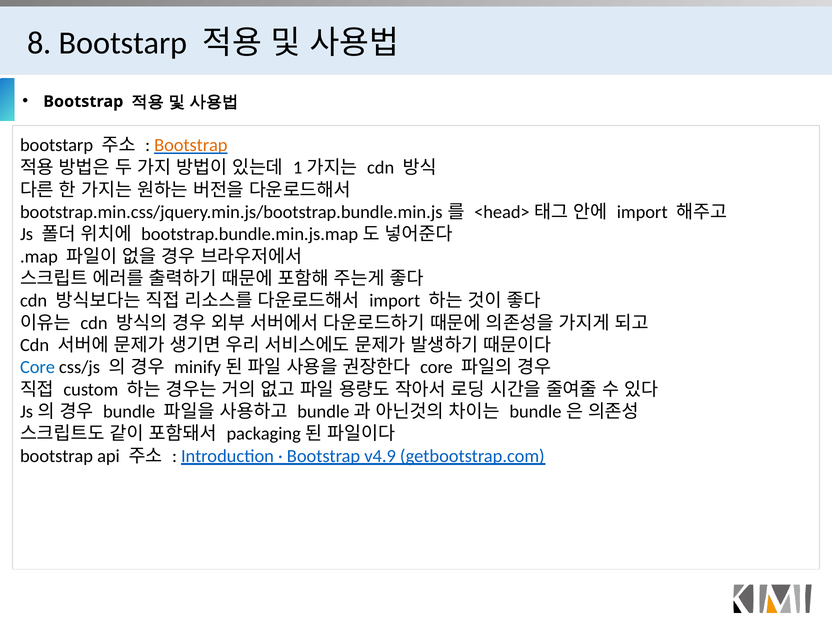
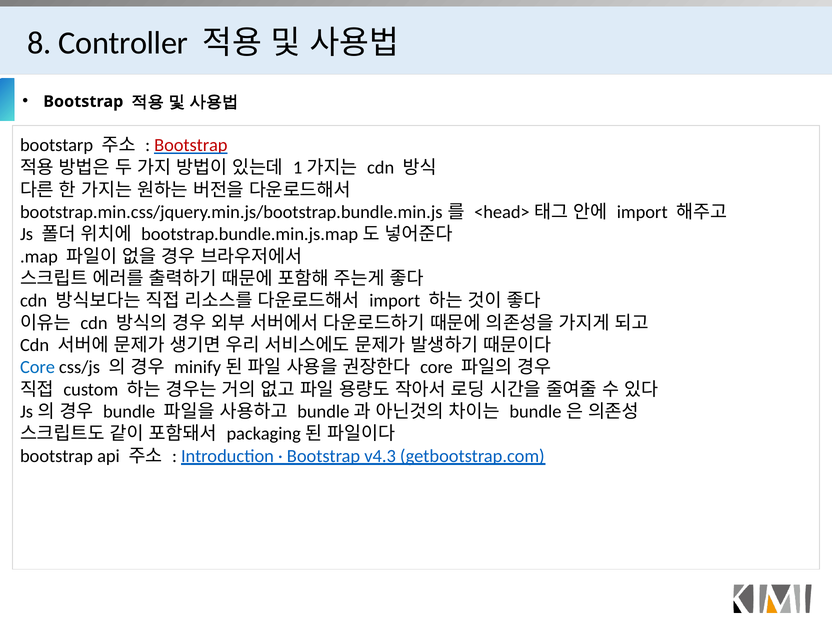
8 Bootstarp: Bootstarp -> Controller (123, 43)
Bootstrap colour: orange -> red (191, 145)
v4.9: v4.9 -> v4.3 (380, 456)
